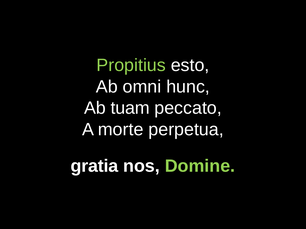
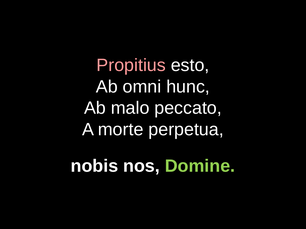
Propitius colour: light green -> pink (131, 66)
tuam: tuam -> malo (130, 108)
gratia: gratia -> nobis (94, 166)
